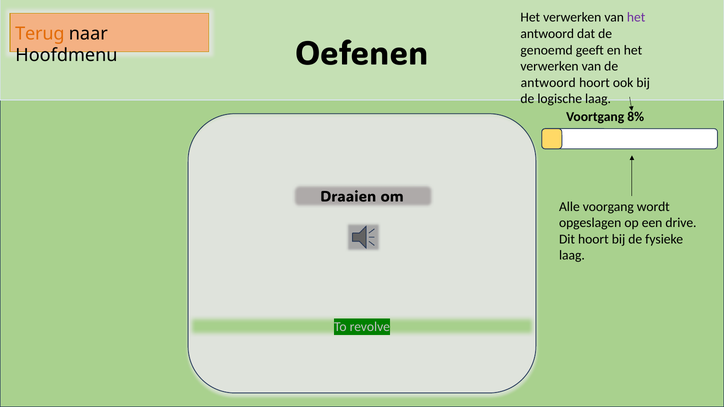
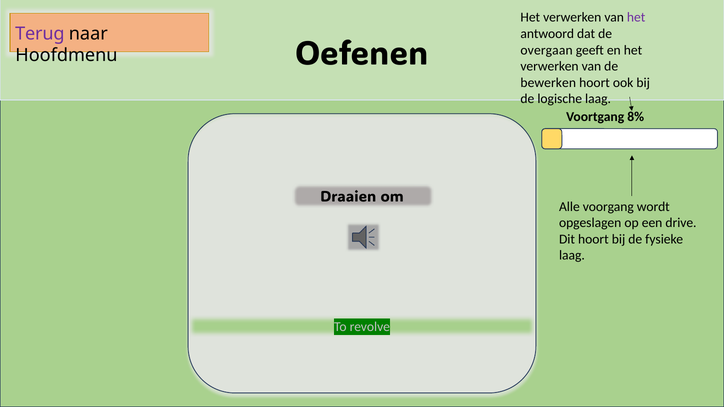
Terug colour: orange -> purple (40, 34)
genoemd: genoemd -> overgaan (547, 50)
antwoord: antwoord -> bewerken (548, 83)
